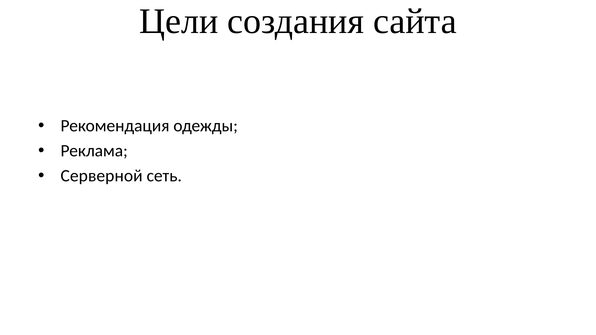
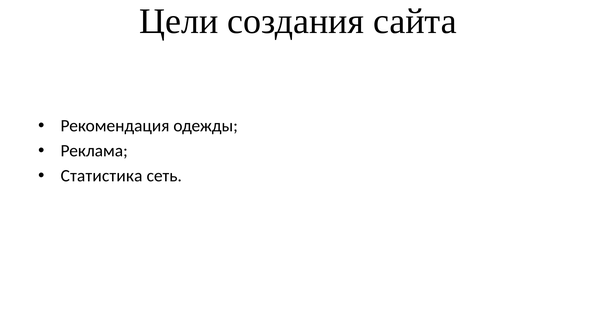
Серверной: Серверной -> Статистика (102, 176)
